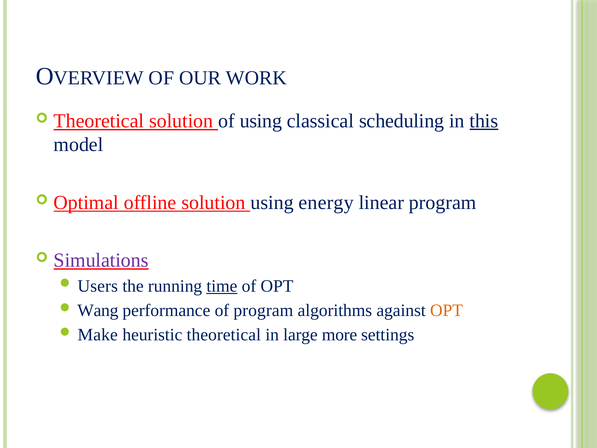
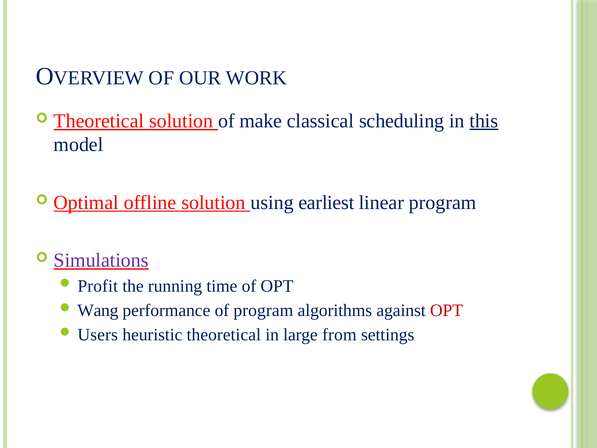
of using: using -> make (261, 121)
energy: energy -> earliest (326, 202)
Users: Users -> Profit (98, 286)
time underline: present -> none (222, 286)
OPT colour: orange -> red (446, 310)
Make: Make -> Users (98, 335)
more: more -> from (339, 335)
